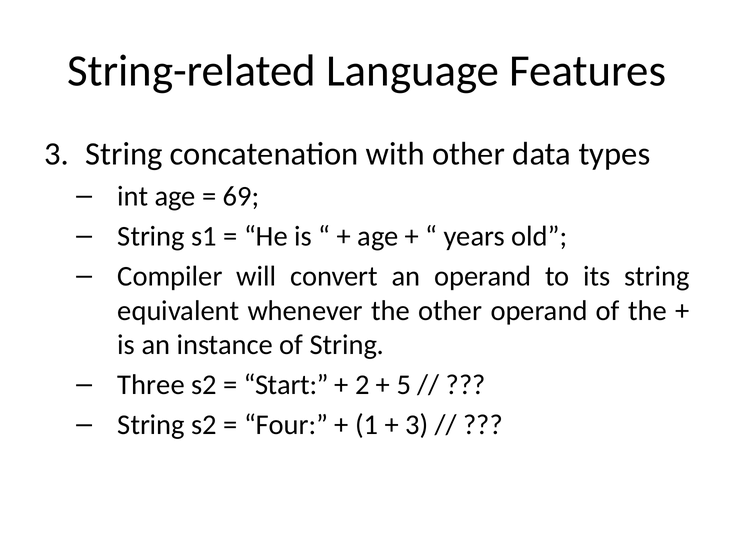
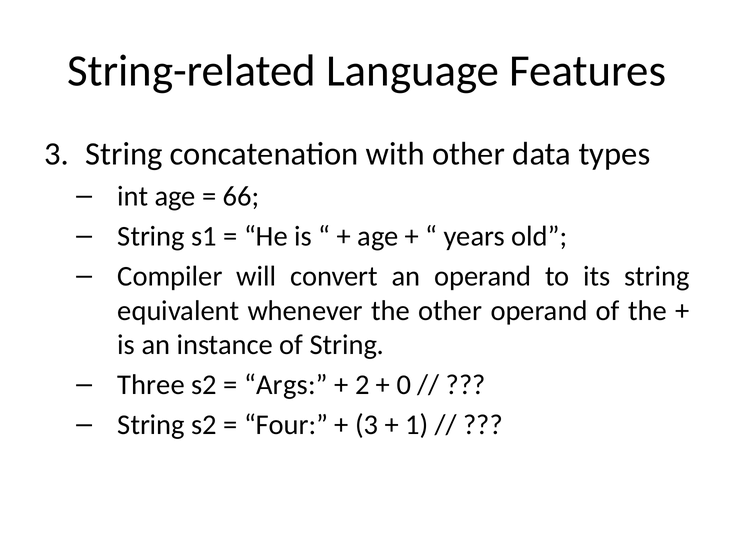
69: 69 -> 66 (241, 196)
Start: Start -> Args (286, 385)
5: 5 -> 0 (404, 385)
1: 1 -> 3 (367, 425)
3: 3 -> 1 (417, 425)
